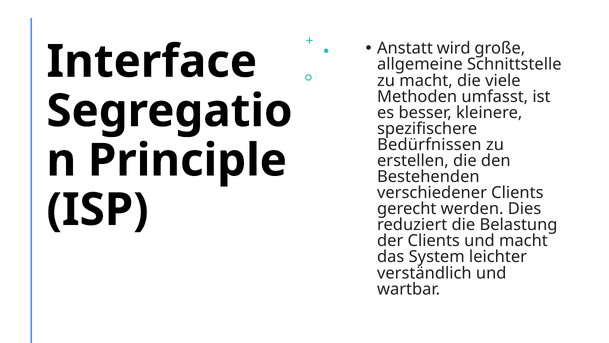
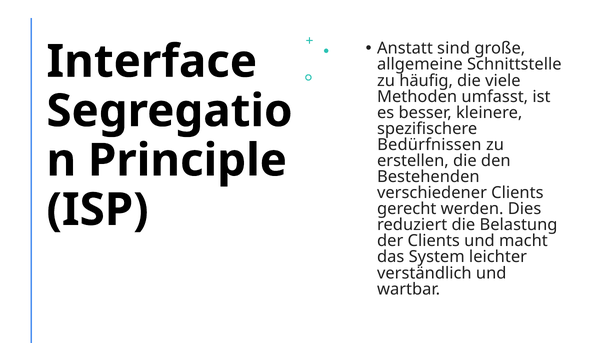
wird: wird -> sind (454, 48)
zu macht: macht -> häufig (426, 80)
